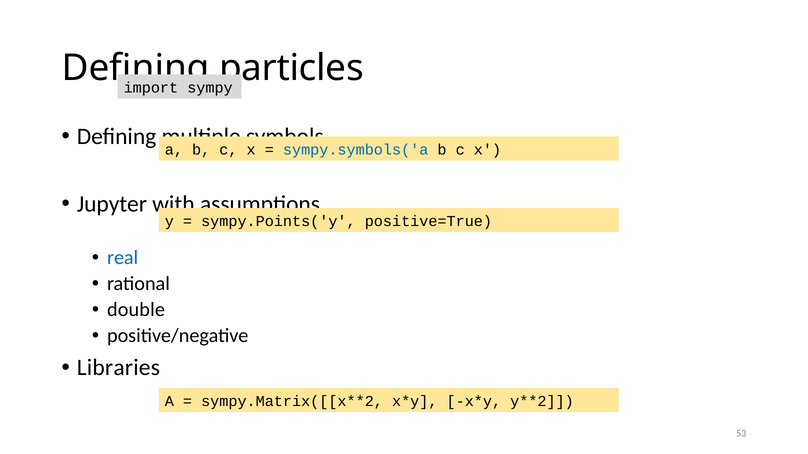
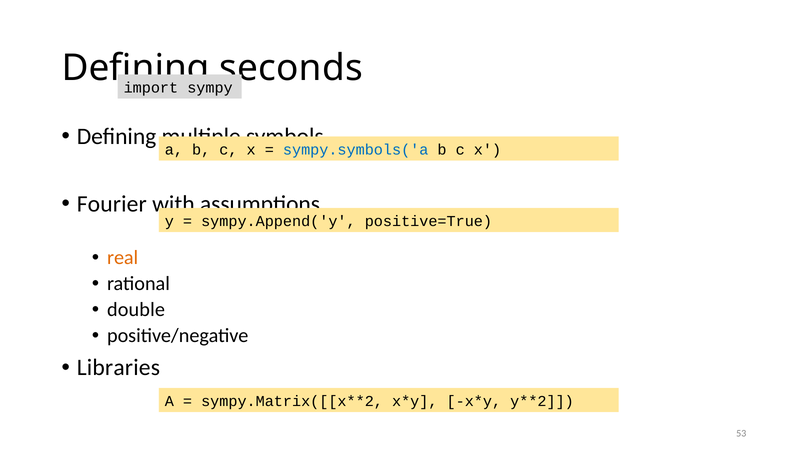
particles: particles -> seconds (291, 68)
Jupyter: Jupyter -> Fourier (112, 204)
sympy.Points('y: sympy.Points('y -> sympy.Append('y (278, 221)
real colour: blue -> orange (123, 258)
